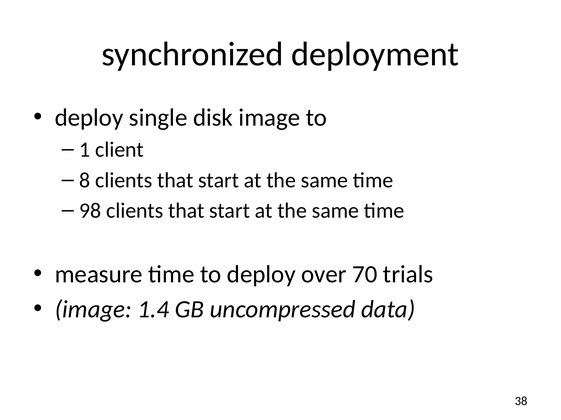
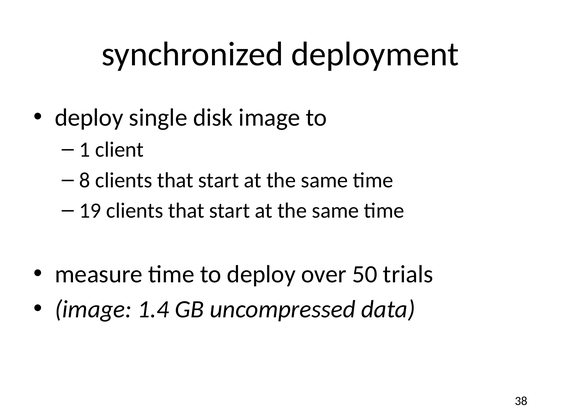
98: 98 -> 19 (90, 211)
70: 70 -> 50 (365, 275)
